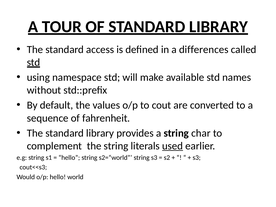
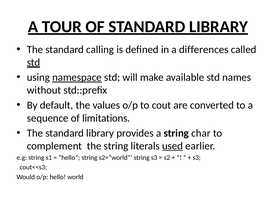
access: access -> calling (100, 50)
namespace underline: none -> present (77, 77)
fahrenheit: fahrenheit -> limitations (106, 118)
